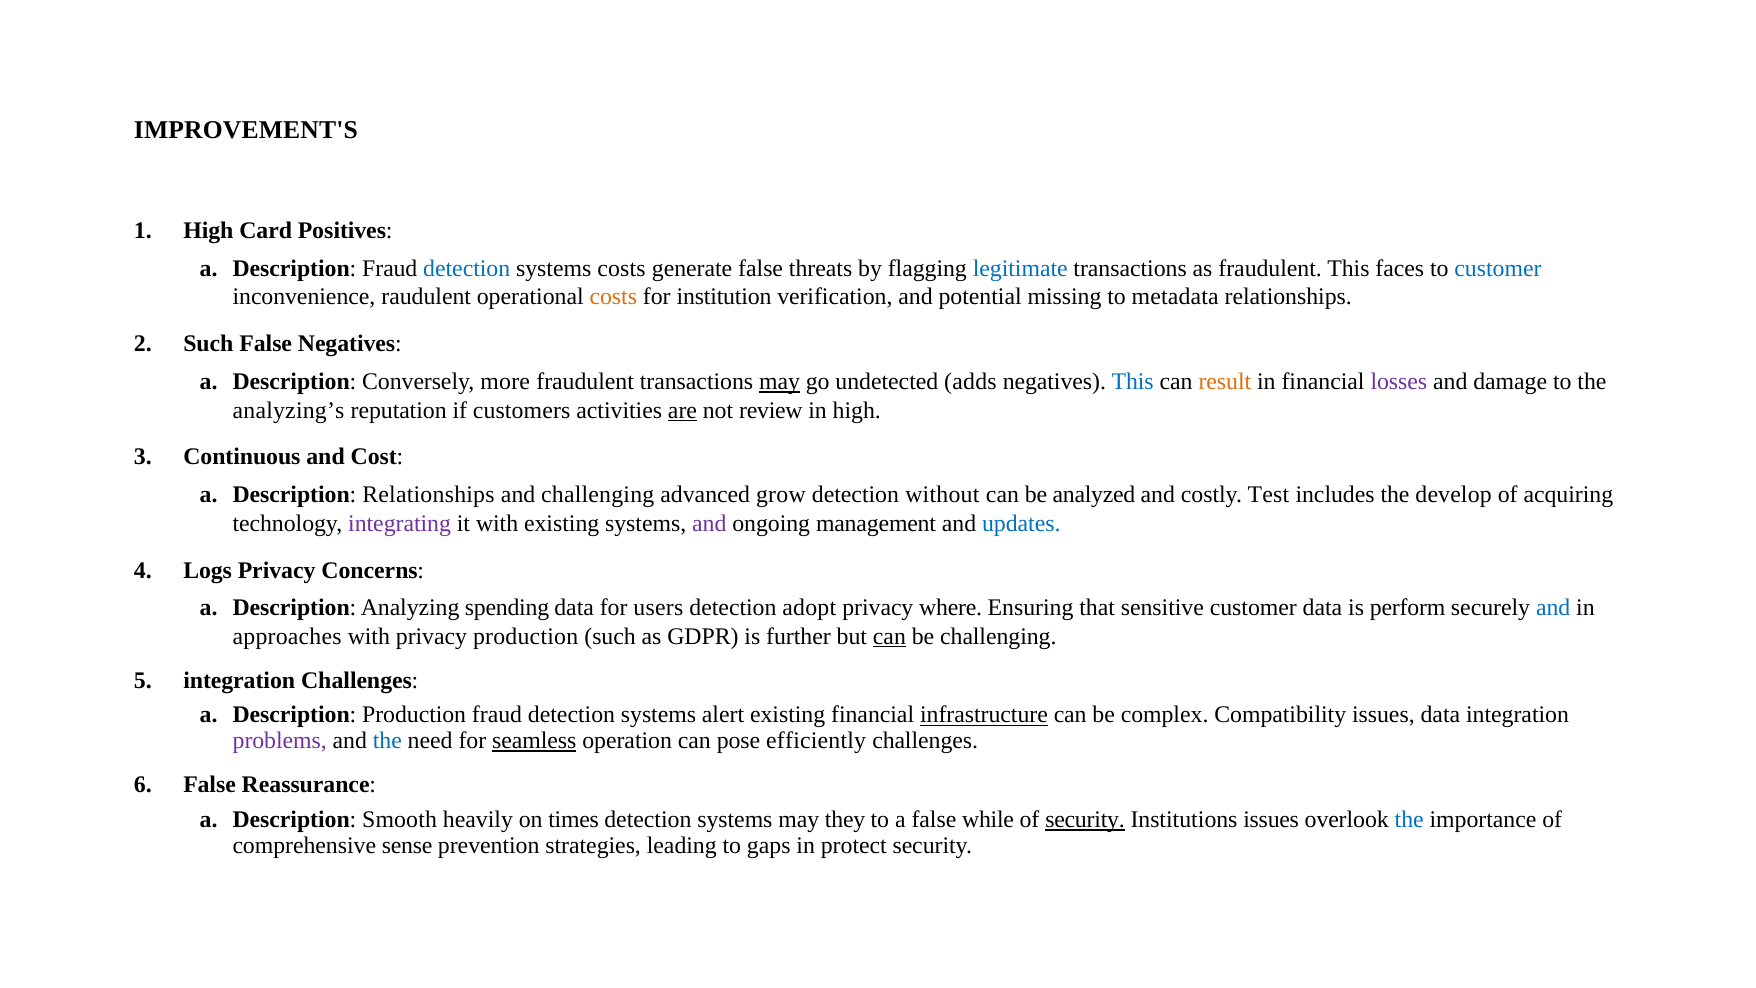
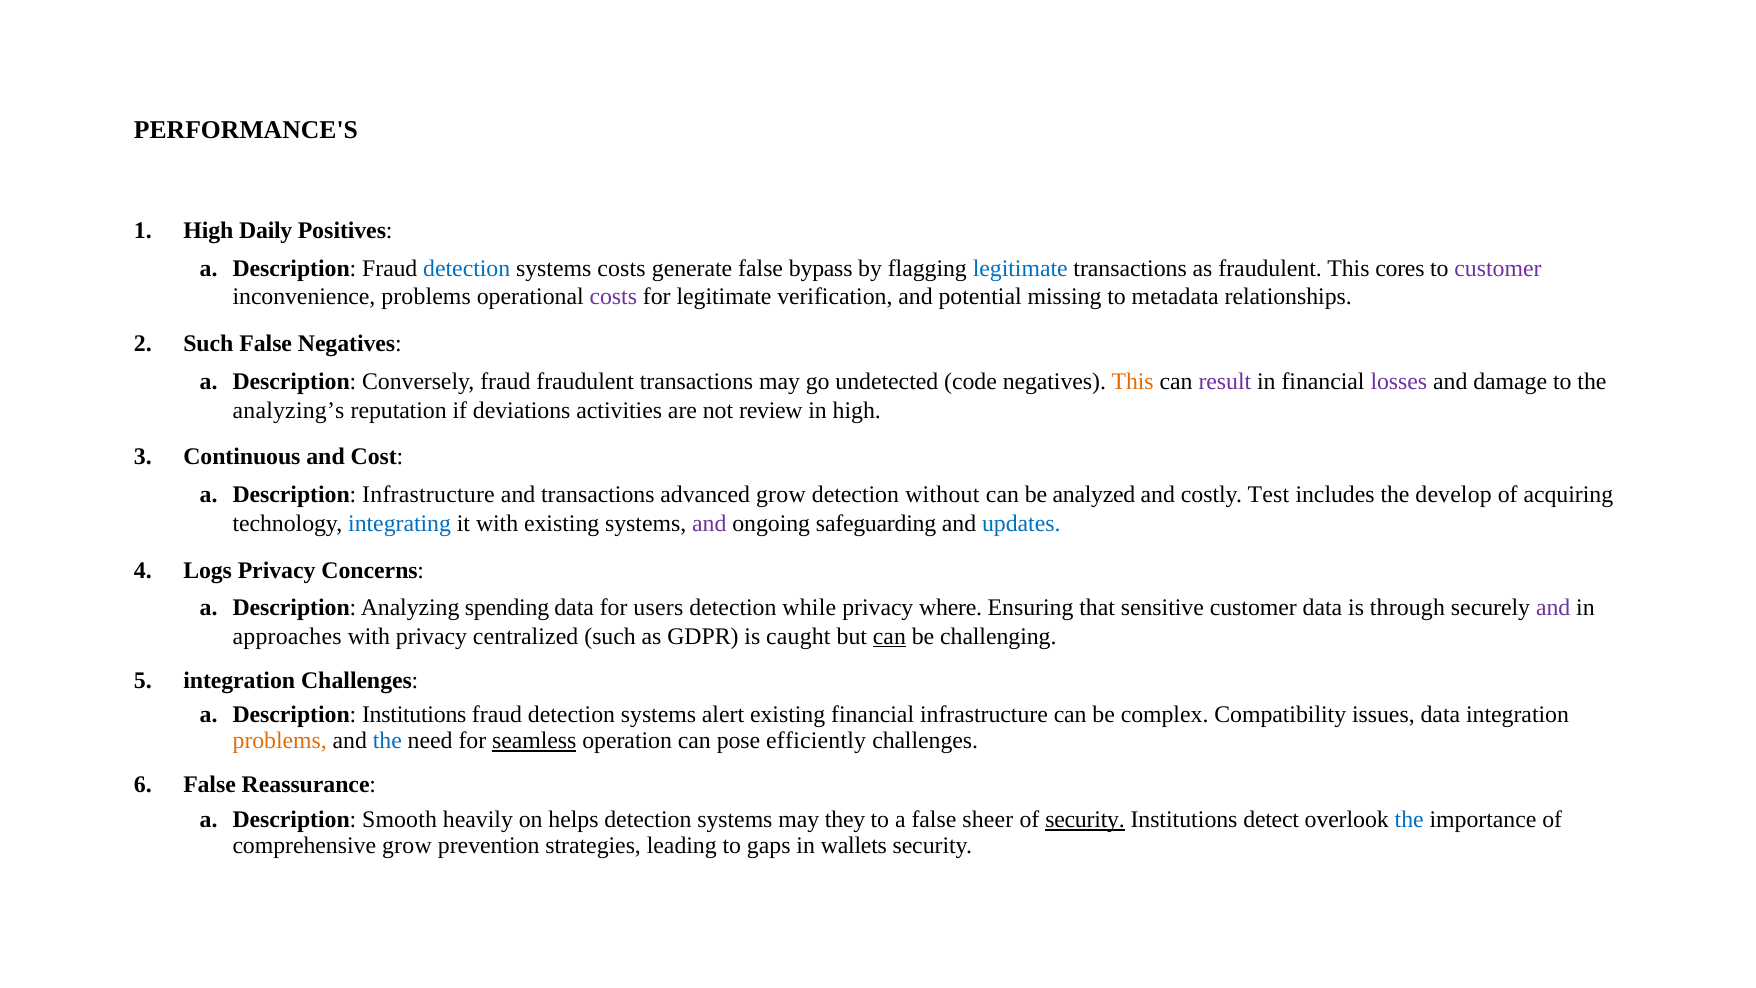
IMPROVEMENT'S: IMPROVEMENT'S -> PERFORMANCE'S (246, 130)
Card: Card -> Daily (266, 231)
threats: threats -> bypass (821, 268)
faces: faces -> cores (1400, 268)
customer colour: blue -> purple (1498, 268)
inconvenience raudulent: raudulent -> problems (426, 297)
costs colour: orange -> purple (613, 297)
for institution: institution -> legitimate (724, 297)
Conversely more: more -> fraud (505, 382)
may underline: present -> none (780, 382)
adds: adds -> code (971, 382)
This colour: blue -> orange (1133, 382)
result colour: orange -> purple (1225, 382)
customers: customers -> deviations (522, 410)
are underline: present -> none (682, 410)
Description Relationships: Relationships -> Infrastructure (428, 495)
and challenging: challenging -> transactions (598, 495)
integrating colour: purple -> blue (400, 523)
management: management -> safeguarding (876, 523)
adopt: adopt -> while (809, 608)
perform: perform -> through (1407, 608)
and colour: blue -> purple (1553, 608)
privacy production: production -> centralized (526, 636)
further: further -> caught (798, 636)
Description Production: Production -> Institutions (414, 715)
infrastructure underline: present -> none (984, 715)
problems colour: purple -> orange (280, 741)
times: times -> helps (573, 819)
while: while -> sheer (988, 819)
Institutions issues: issues -> detect (1271, 819)
comprehensive sense: sense -> grow (407, 845)
protect: protect -> wallets (854, 845)
